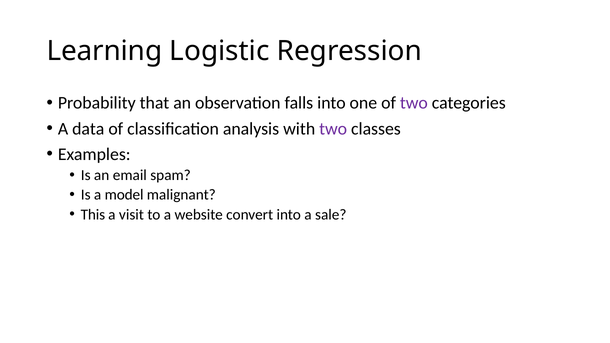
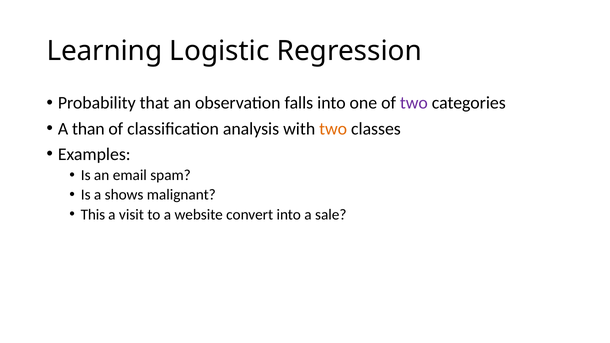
data: data -> than (88, 129)
two colour: purple -> orange (333, 129)
model: model -> shows (124, 195)
